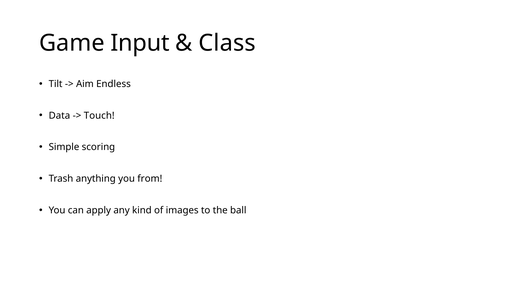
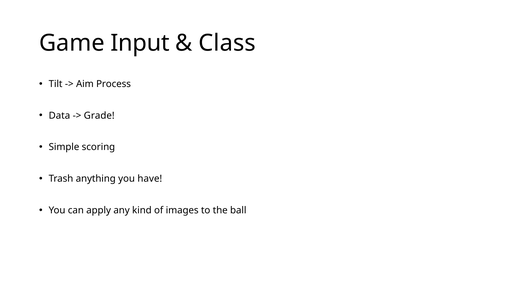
Endless: Endless -> Process (114, 84)
Touch: Touch -> Grade (99, 115)
from: from -> have (150, 178)
